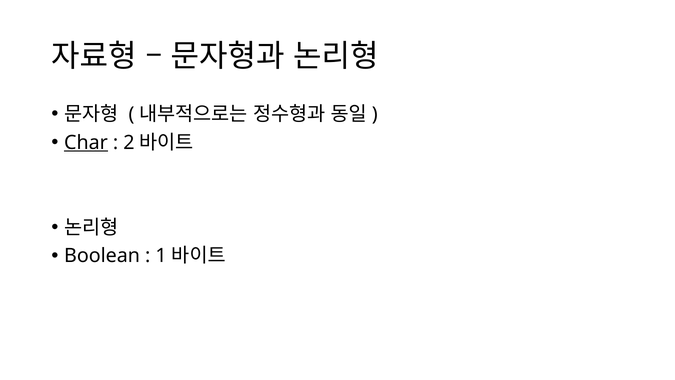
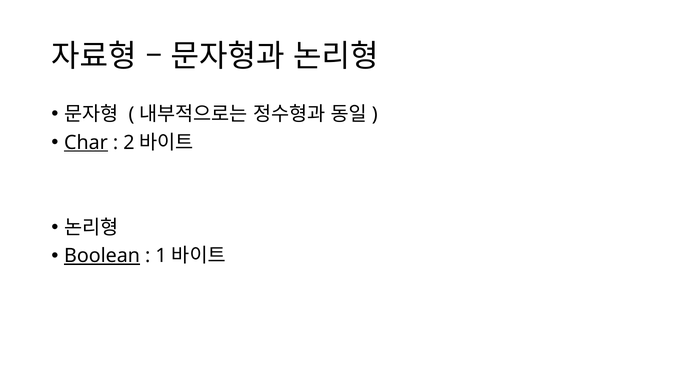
Boolean underline: none -> present (102, 256)
